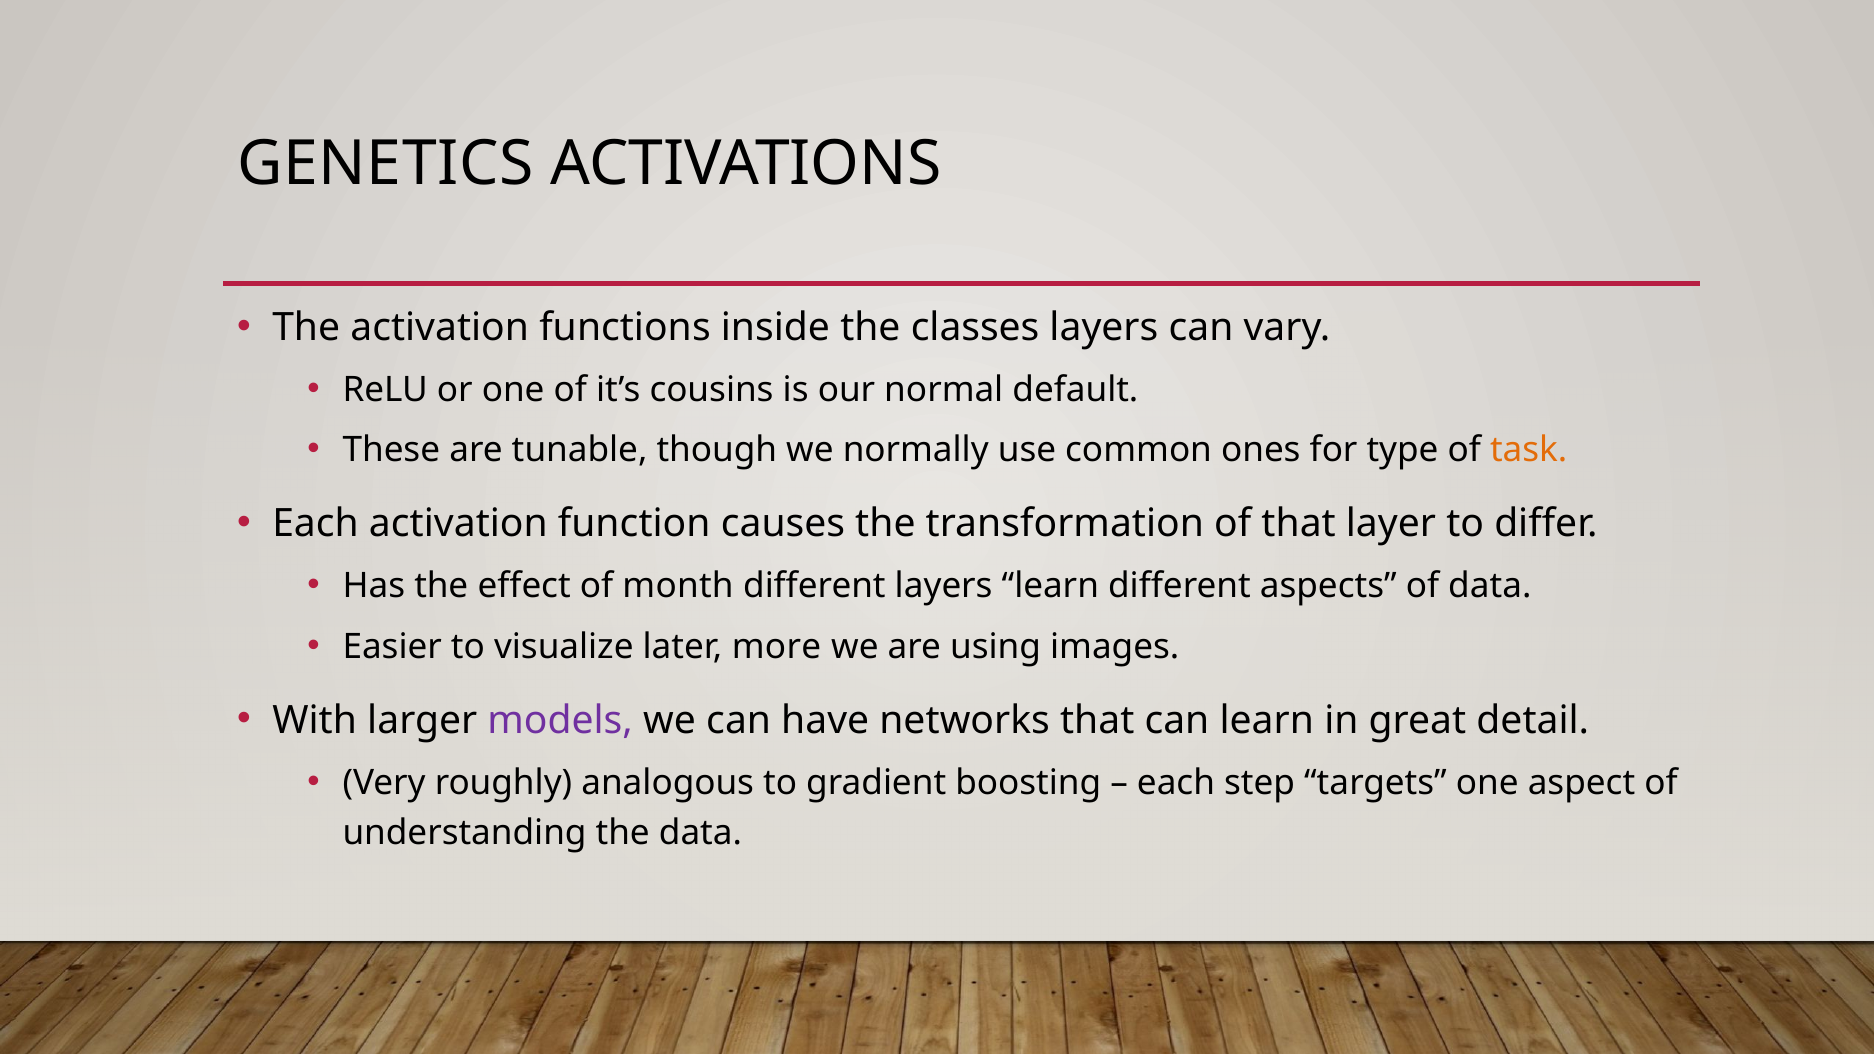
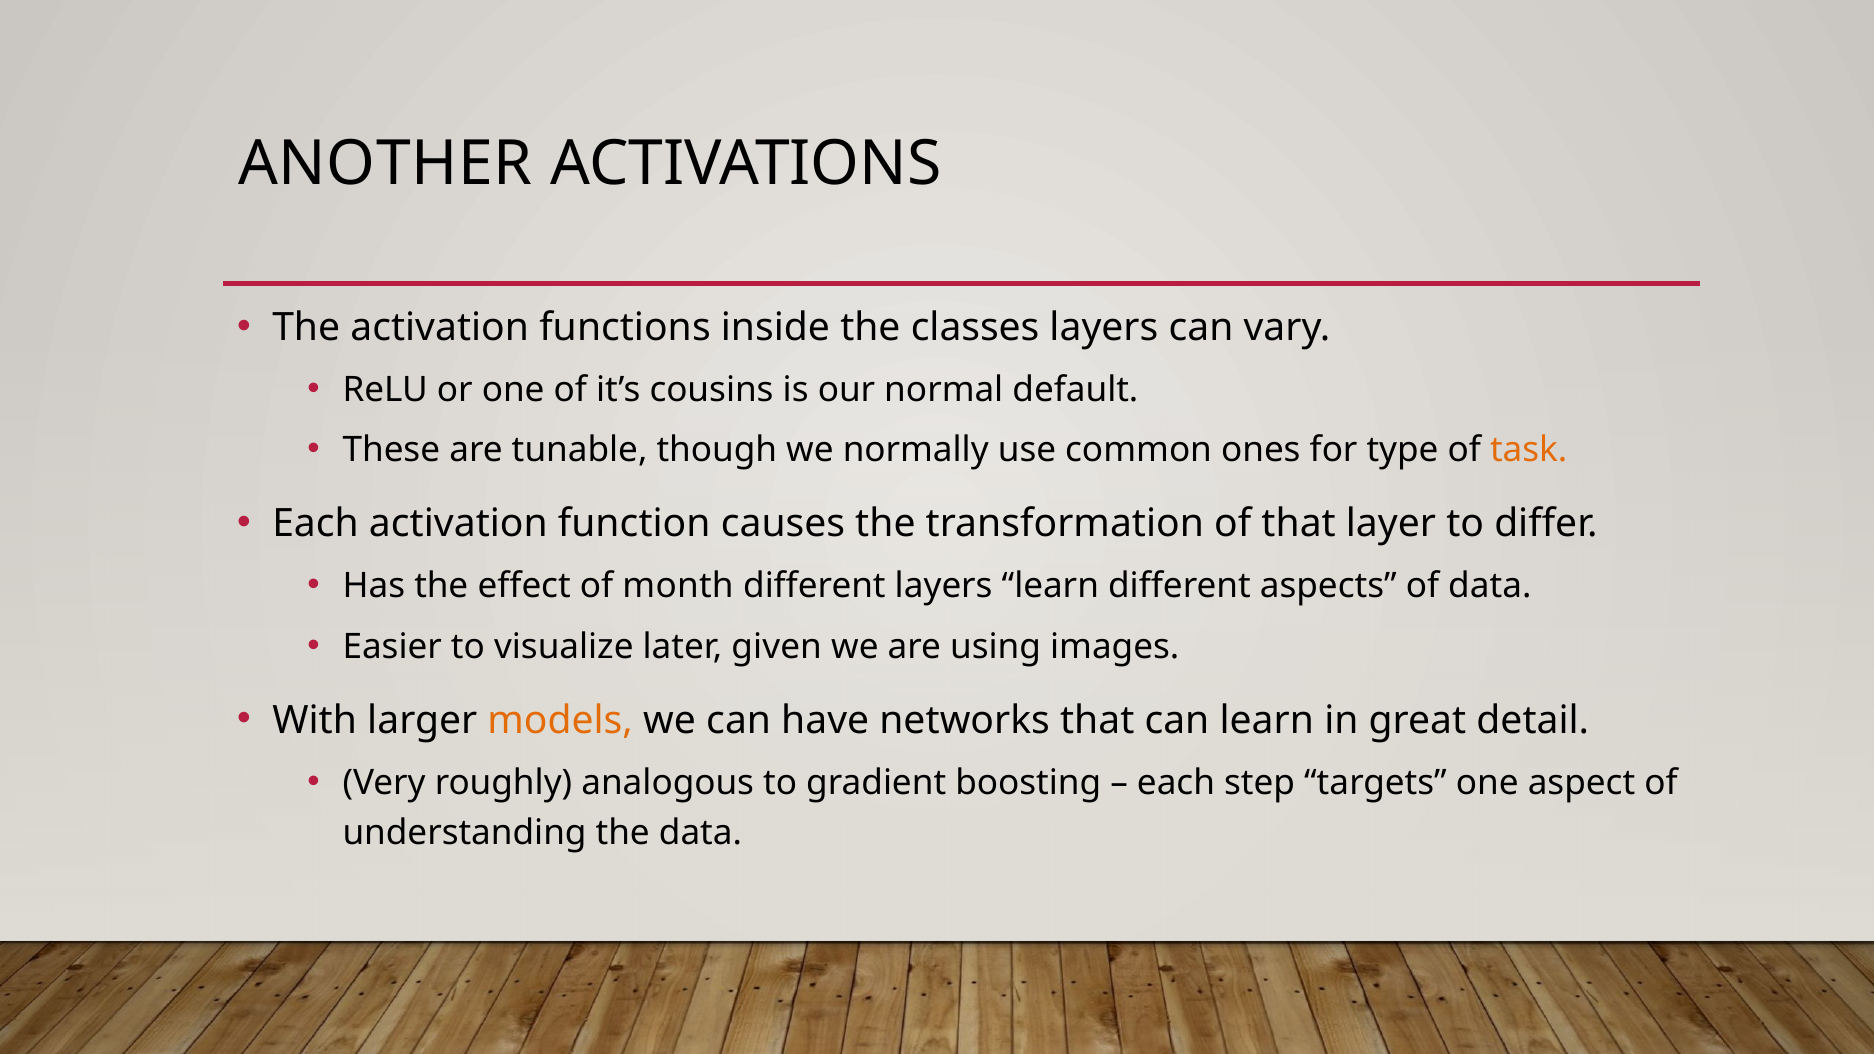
GENETICS: GENETICS -> ANOTHER (385, 164)
more: more -> given (777, 647)
models colour: purple -> orange (560, 720)
